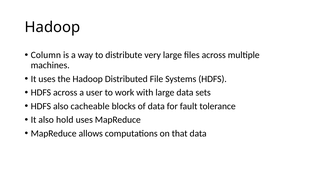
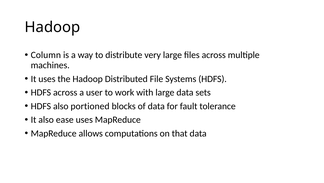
cacheable: cacheable -> portioned (90, 106)
hold: hold -> ease (65, 119)
